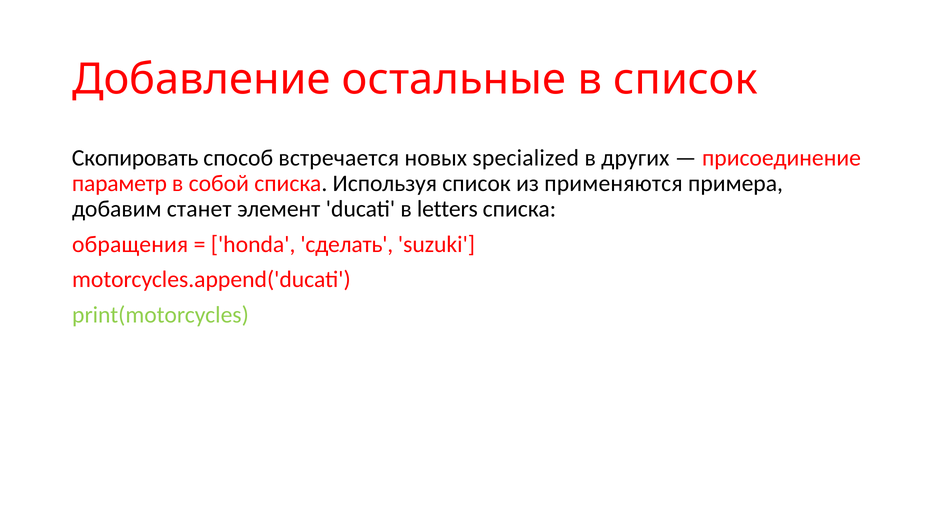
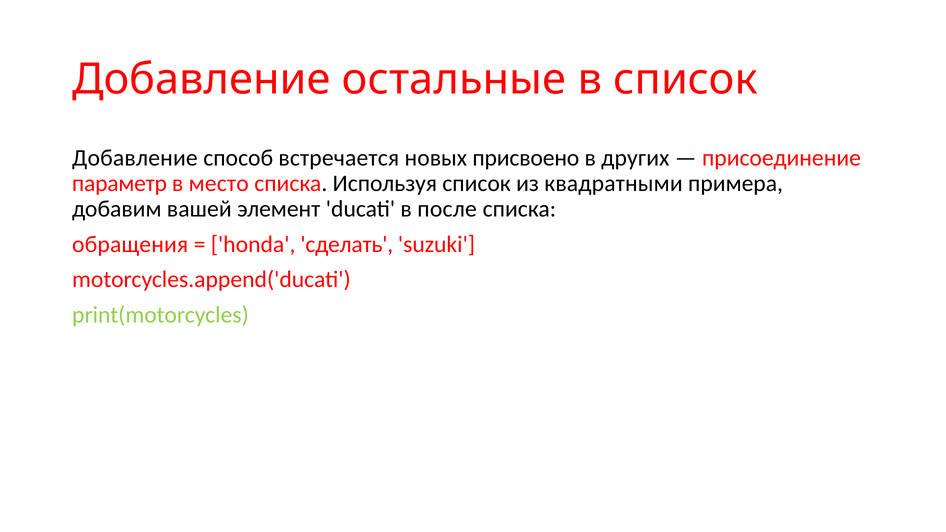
Скопировать: Скопировать -> Добавление (135, 158)
specialized: specialized -> присвоено (526, 158)
собой: собой -> место (219, 183)
применяются: применяются -> квадратными (613, 183)
станет: станет -> вашей (199, 209)
letters: letters -> после (447, 209)
